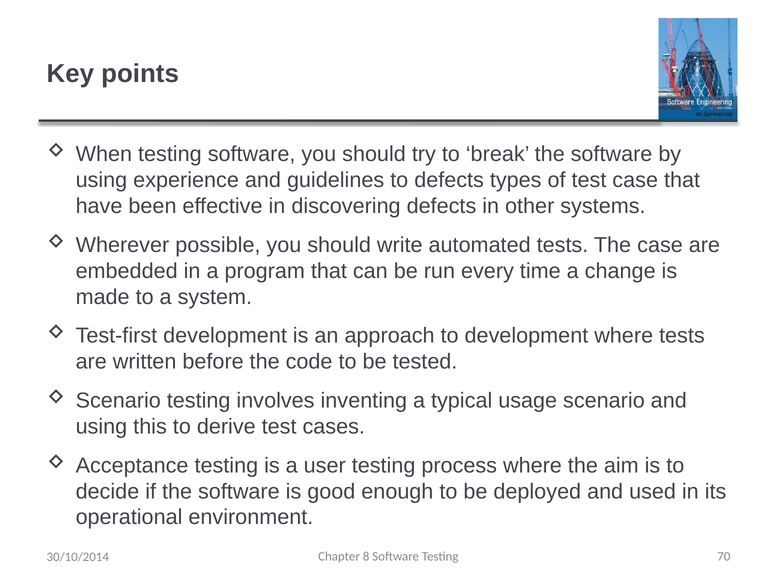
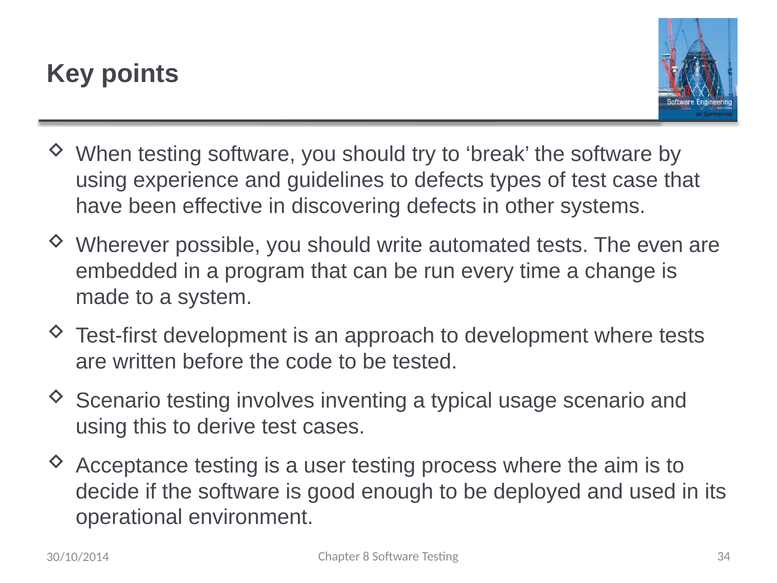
The case: case -> even (660, 245)
70: 70 -> 34 (724, 556)
